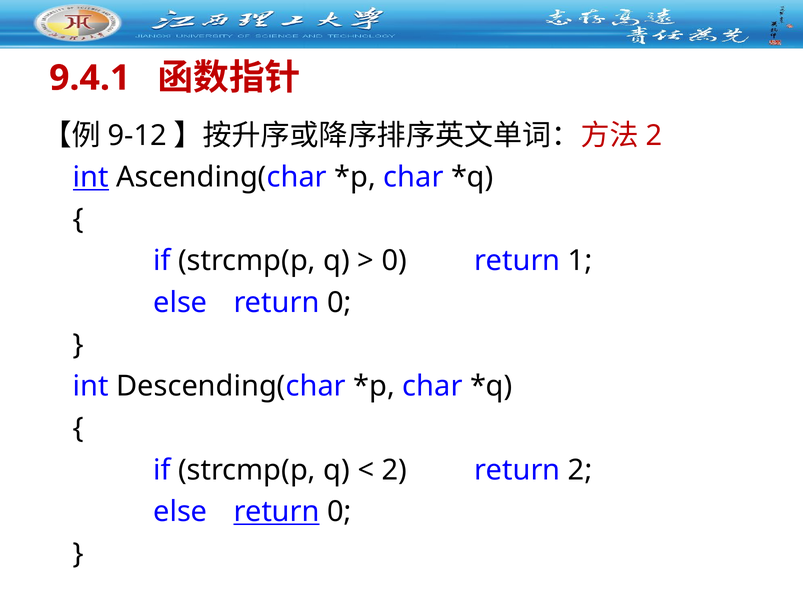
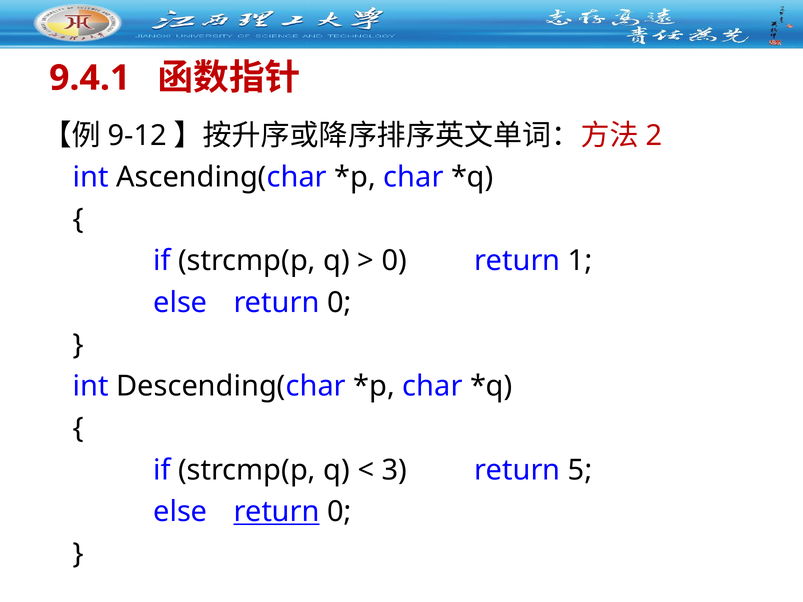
int underline: present -> none (91, 177)
2: 2 -> 3 (394, 470)
return 2: 2 -> 5 (580, 470)
